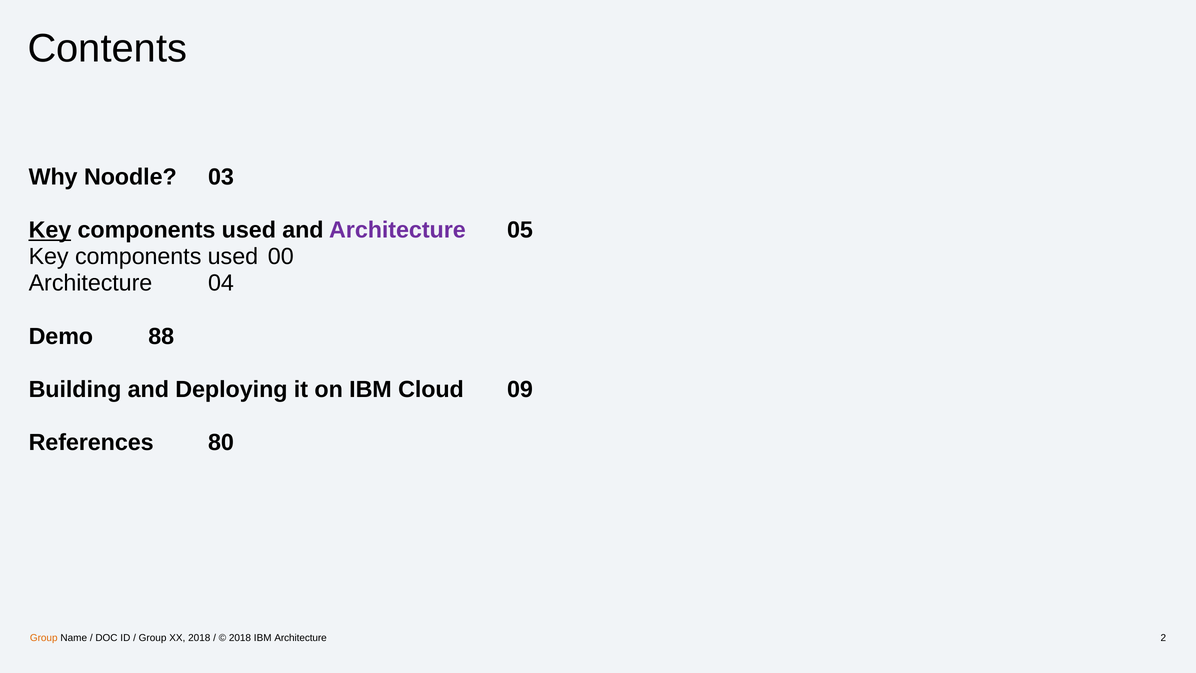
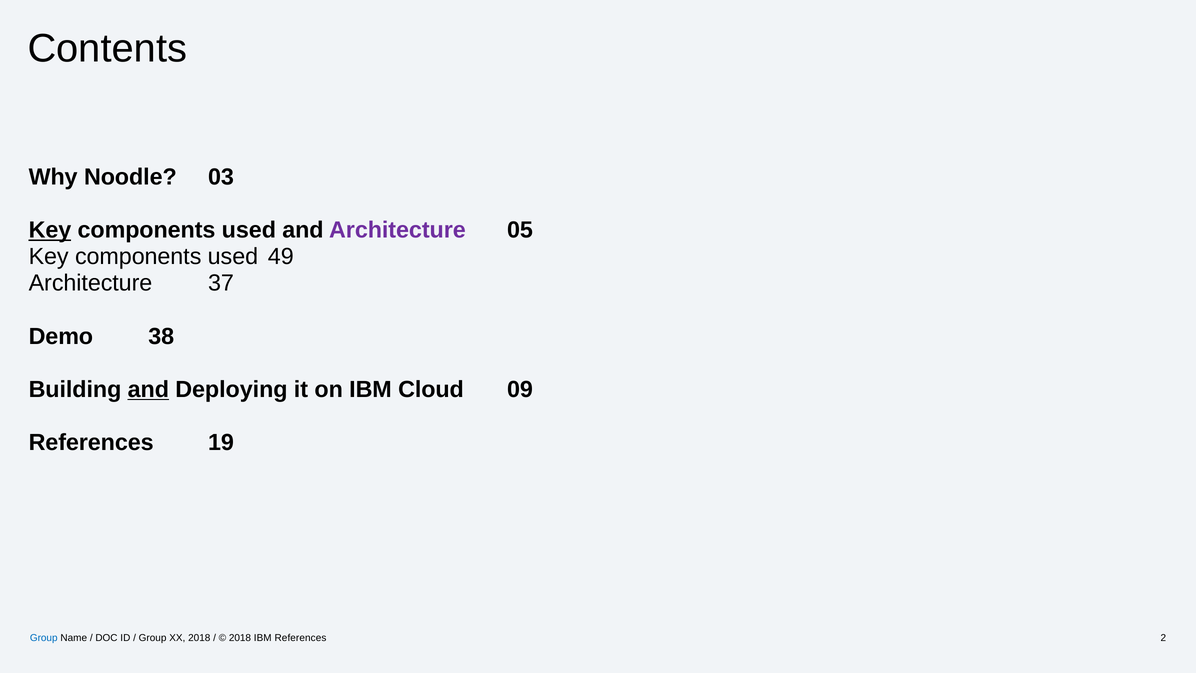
00: 00 -> 49 (281, 257)
04: 04 -> 37 (221, 283)
88: 88 -> 38 (161, 336)
and underline: none -> present (148, 389)
80: 80 -> 19 (221, 442)
Group colour: orange -> blue (44, 638)
IBM Architecture: Architecture -> References (300, 638)
